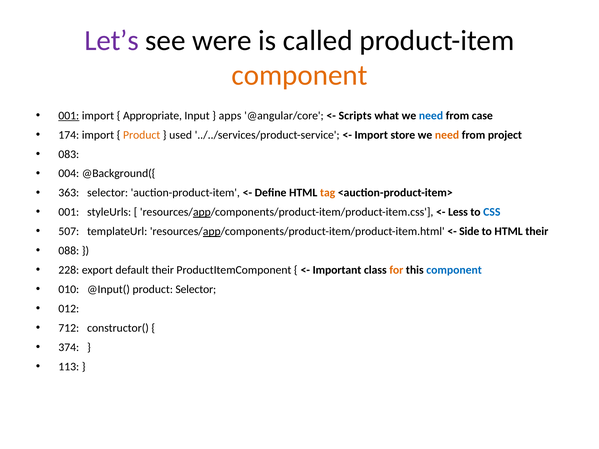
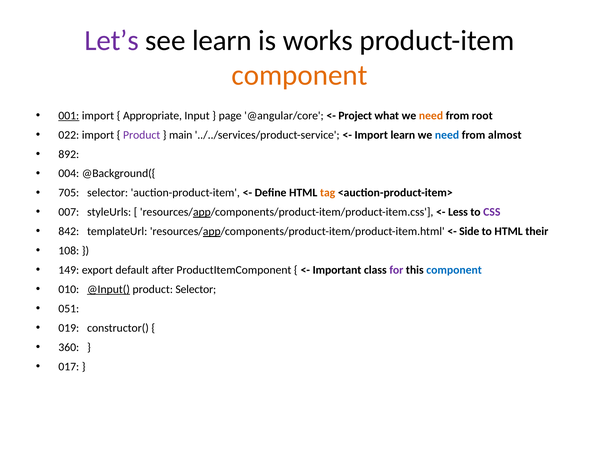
see were: were -> learn (222, 40)
called: called -> works (318, 40)
apps: apps -> page (230, 116)
Scripts: Scripts -> Project (355, 116)
need colour: blue -> orange (431, 116)
case: case -> root (482, 116)
174: 174 -> 022 (69, 135)
Product colour: orange -> purple (142, 135)
used: used -> main (181, 135)
Import store: store -> learn (403, 135)
need colour: orange -> blue (447, 135)
project: project -> almost (505, 135)
083: 083 -> 892 (69, 154)
363: 363 -> 705 (69, 193)
001: 001 -> 007 (69, 212)
CSS colour: blue -> purple (492, 212)
507: 507 -> 842 (69, 232)
088: 088 -> 108 (69, 251)
228: 228 -> 149 (69, 270)
default their: their -> after (163, 270)
for colour: orange -> purple (396, 270)
@Input( underline: none -> present (109, 289)
012: 012 -> 051 (69, 309)
712: 712 -> 019 (69, 328)
374: 374 -> 360 (69, 347)
113: 113 -> 017 (69, 367)
